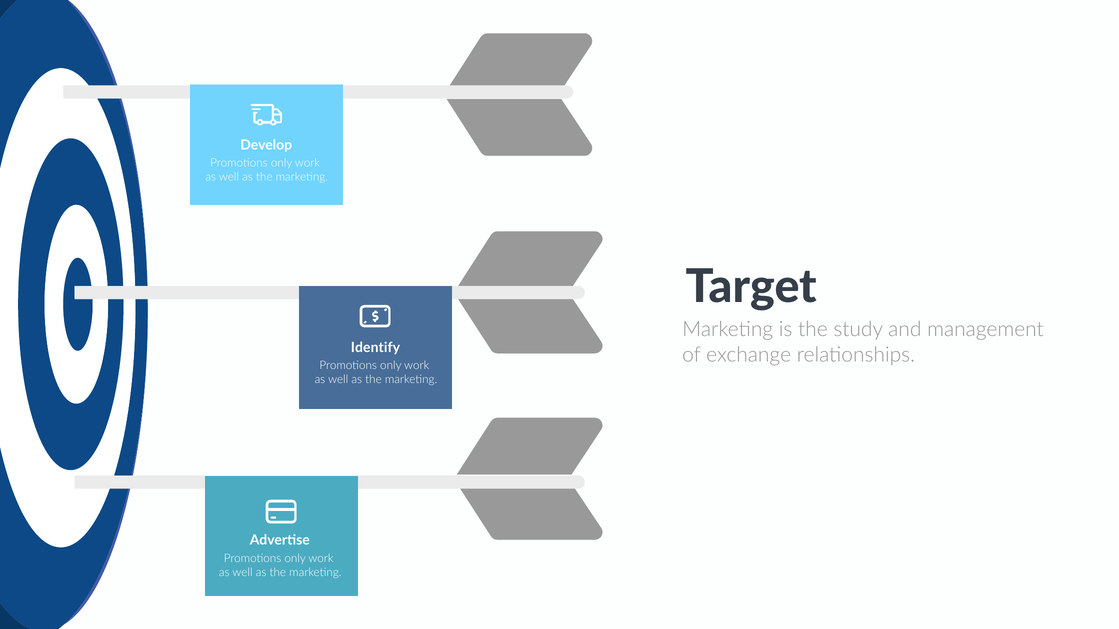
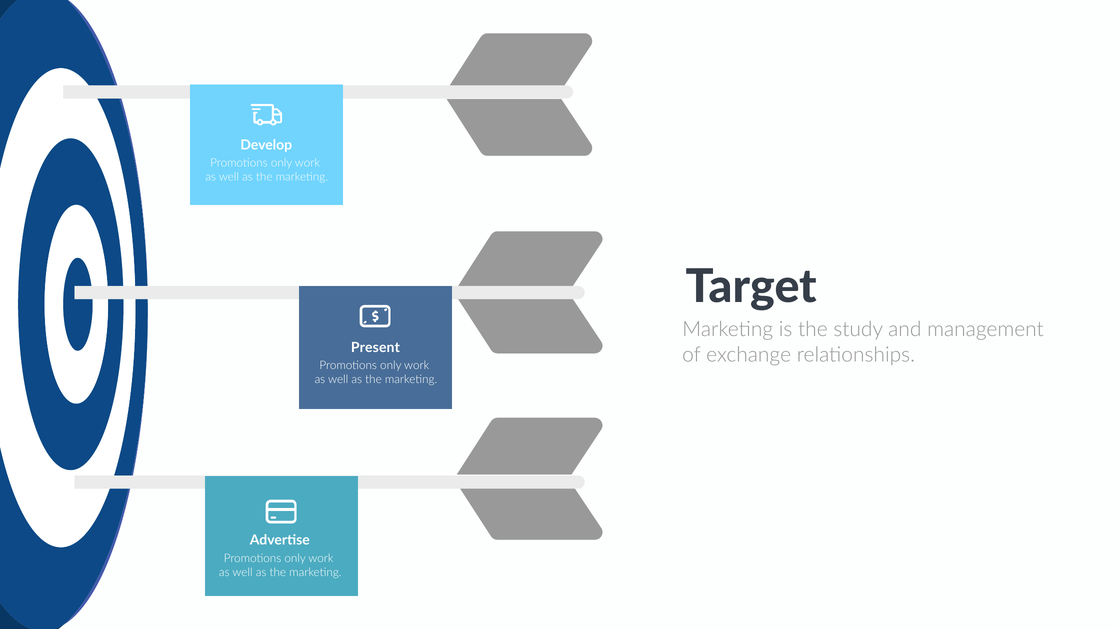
Identify: Identify -> Present (375, 348)
